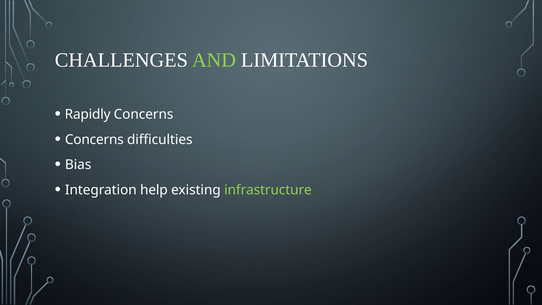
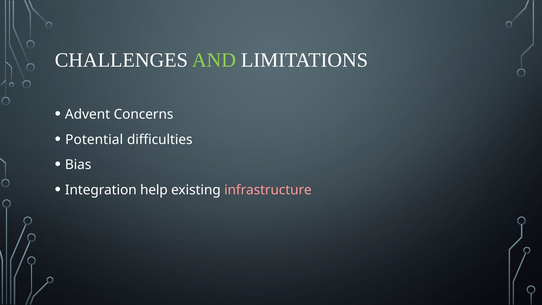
Rapidly: Rapidly -> Advent (88, 114)
Concerns: Concerns -> Potential (94, 140)
infrastructure colour: light green -> pink (268, 190)
